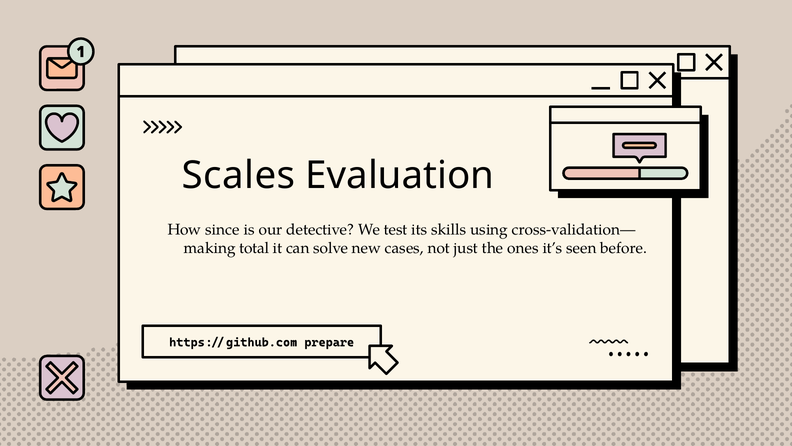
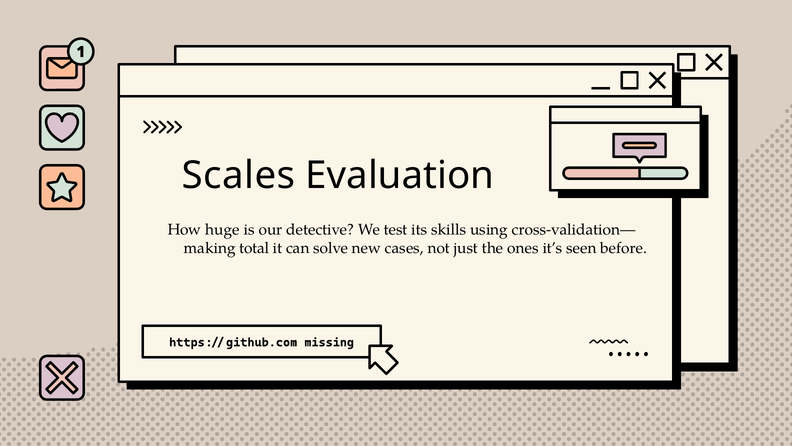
since: since -> huge (222, 229)
https://github.com/prepare: https://github.com/prepare -> https://github.com/missing (262, 342)
